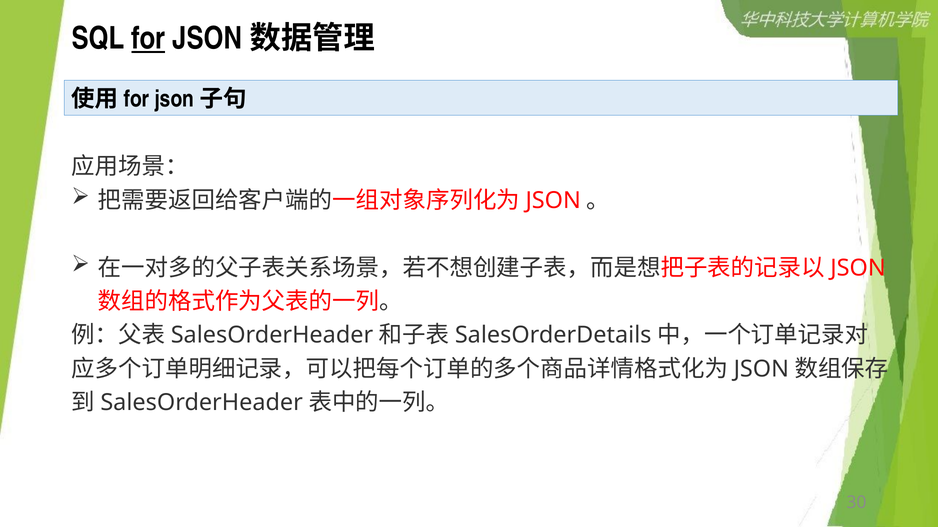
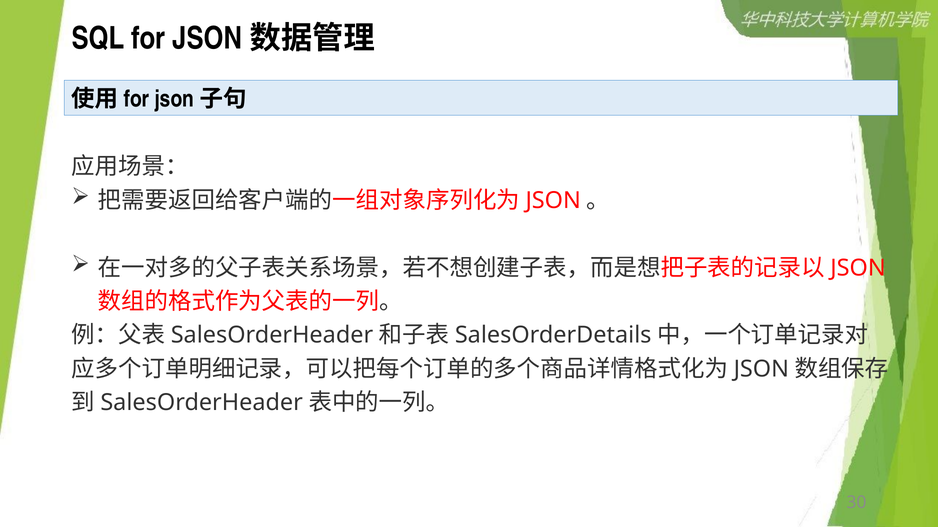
for underline: present -> none (148, 39)
